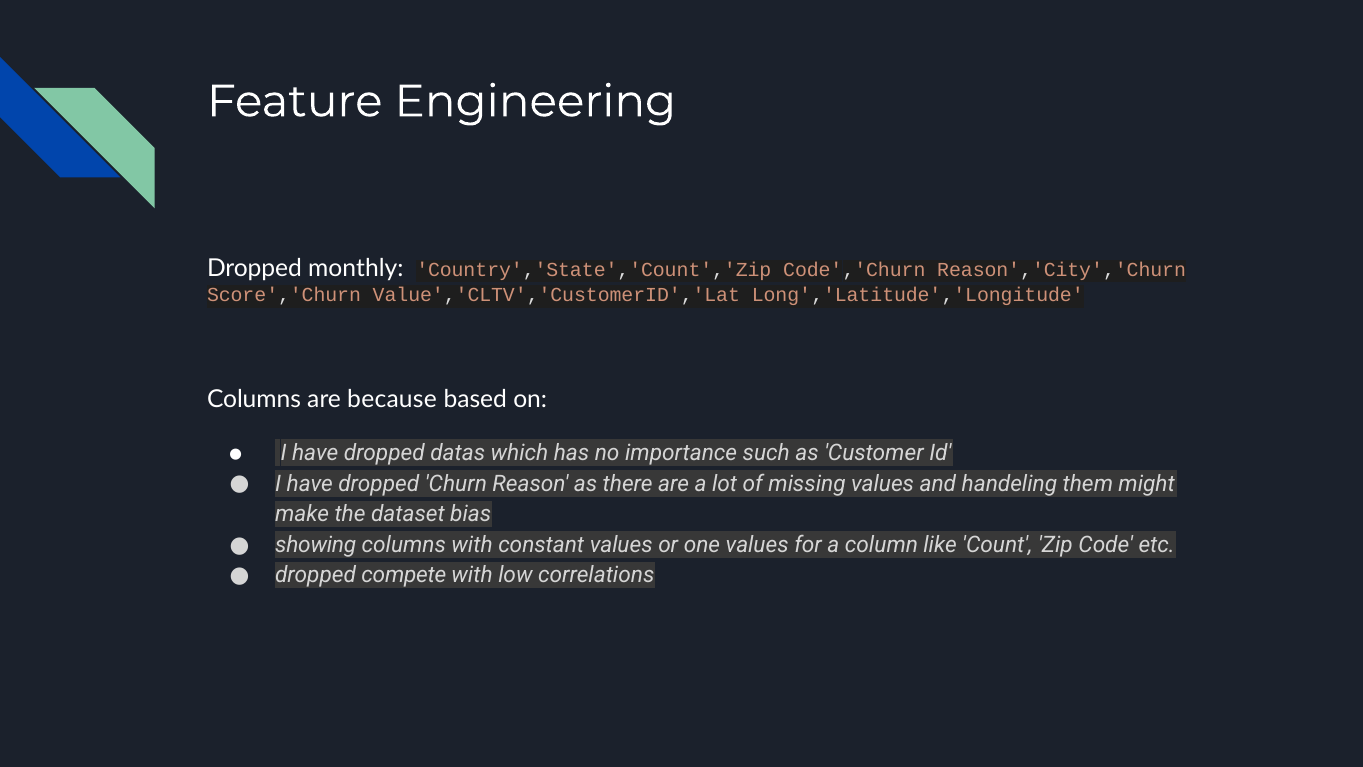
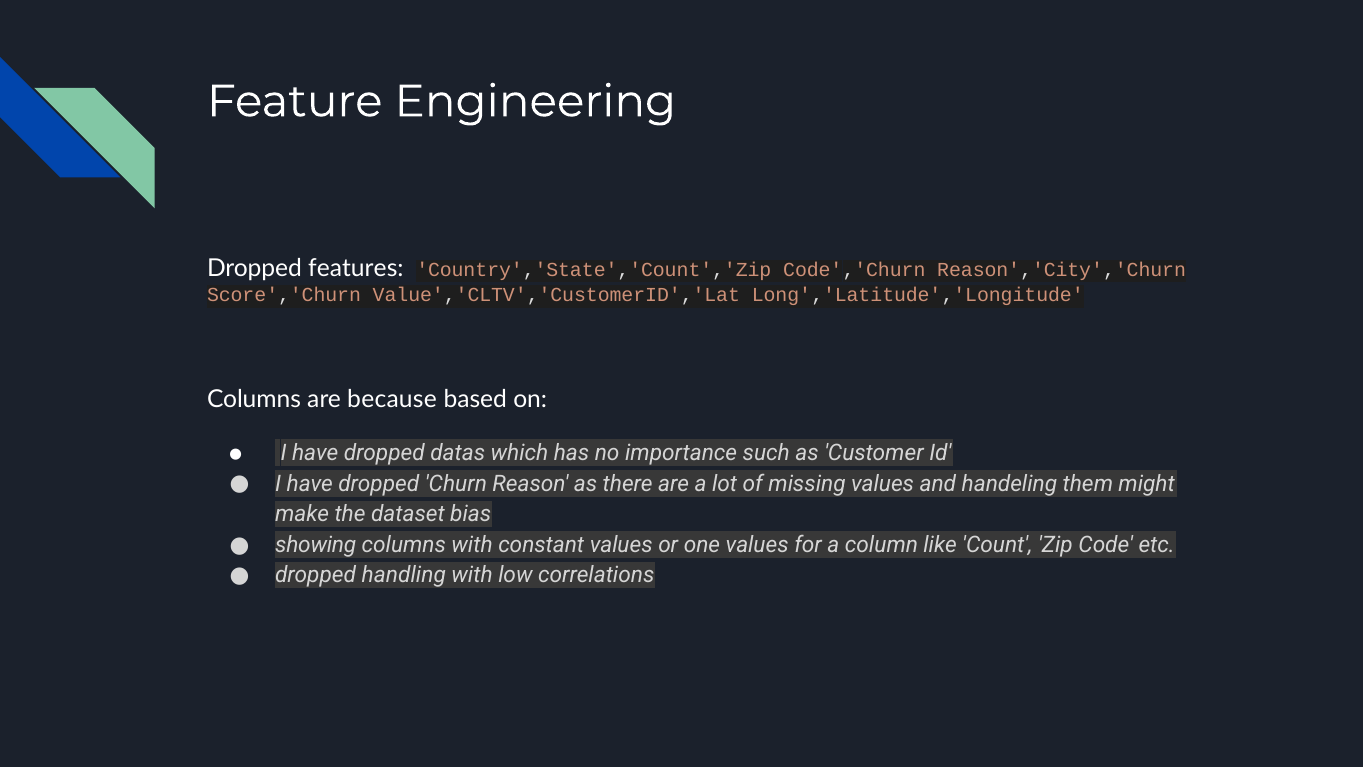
monthly: monthly -> features (356, 268)
compete: compete -> handling (404, 575)
